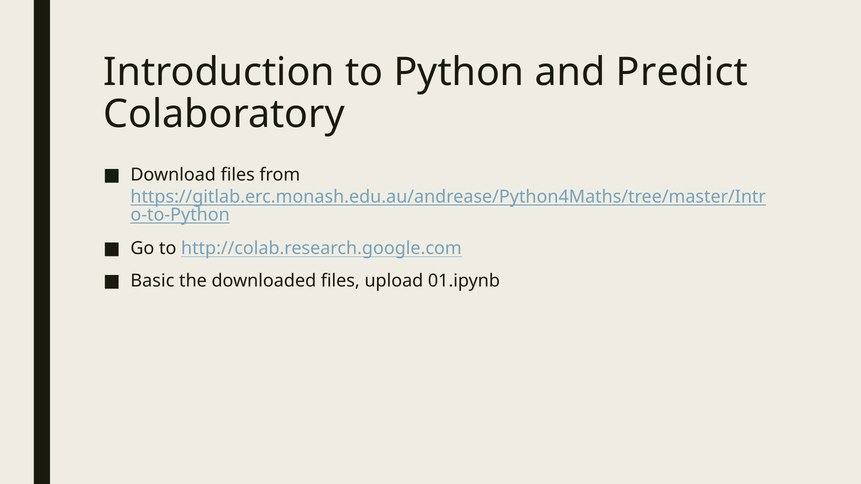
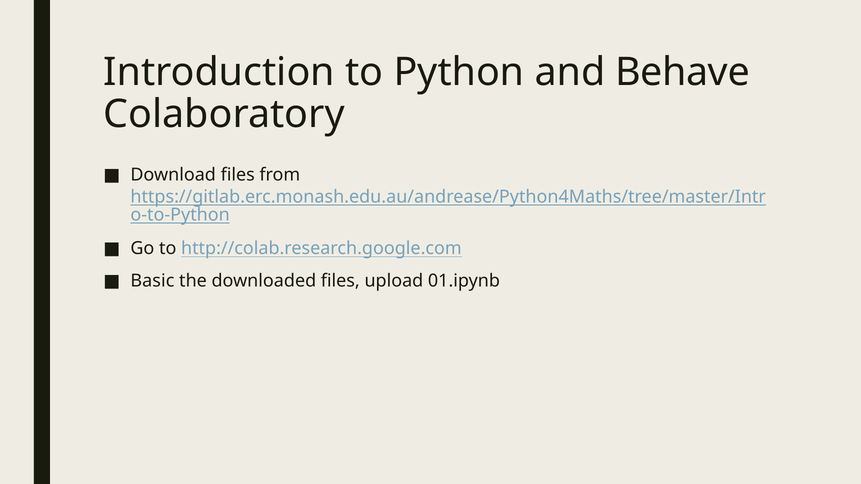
Predict: Predict -> Behave (682, 72)
